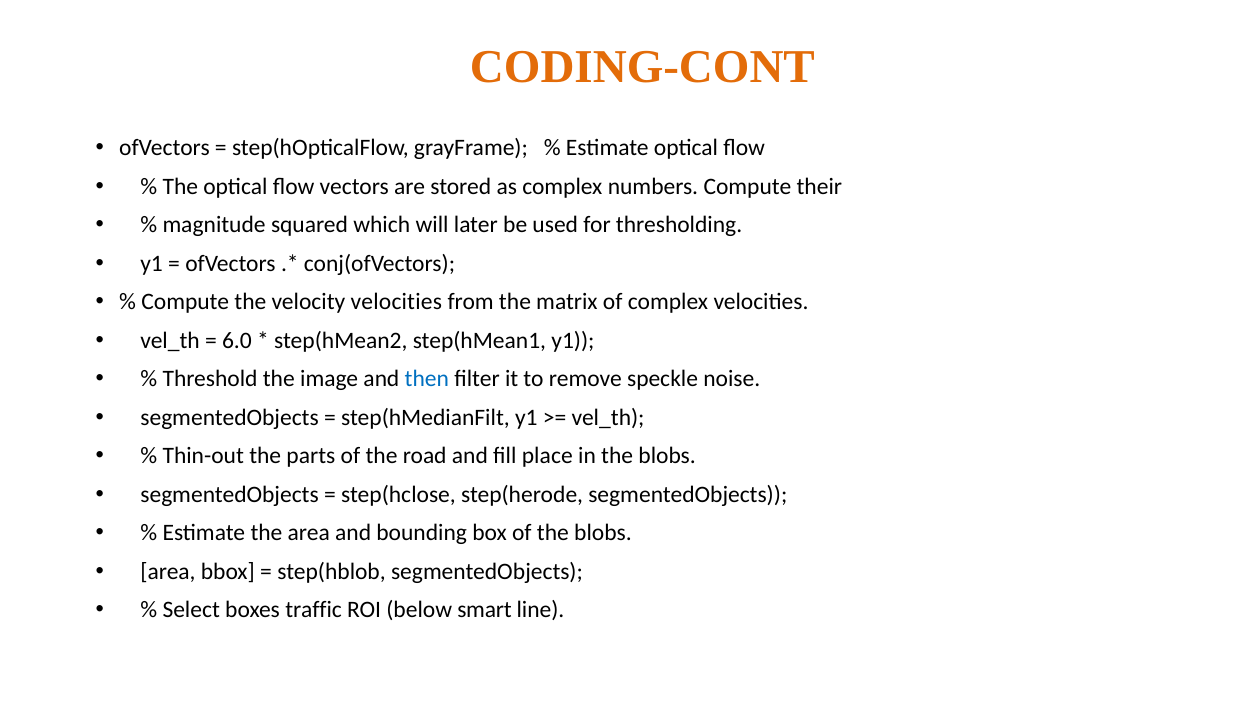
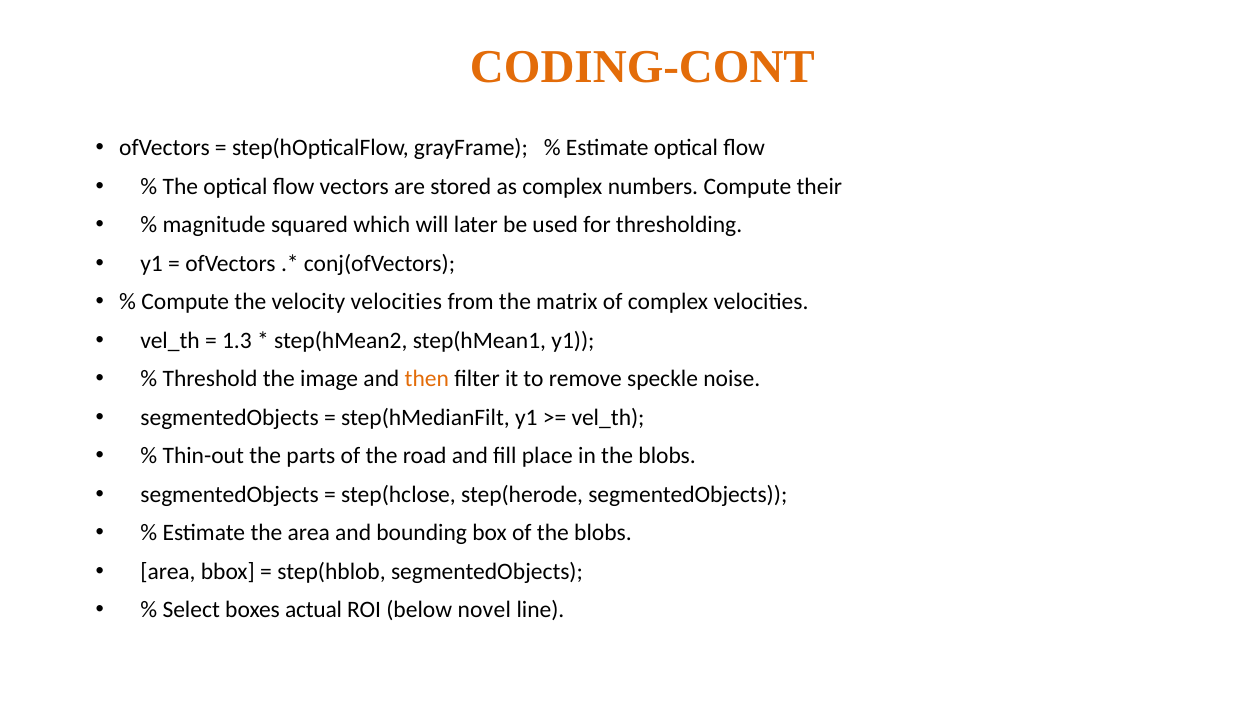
6.0: 6.0 -> 1.3 (237, 340)
then colour: blue -> orange (427, 379)
traffic: traffic -> actual (314, 610)
smart: smart -> novel (484, 610)
